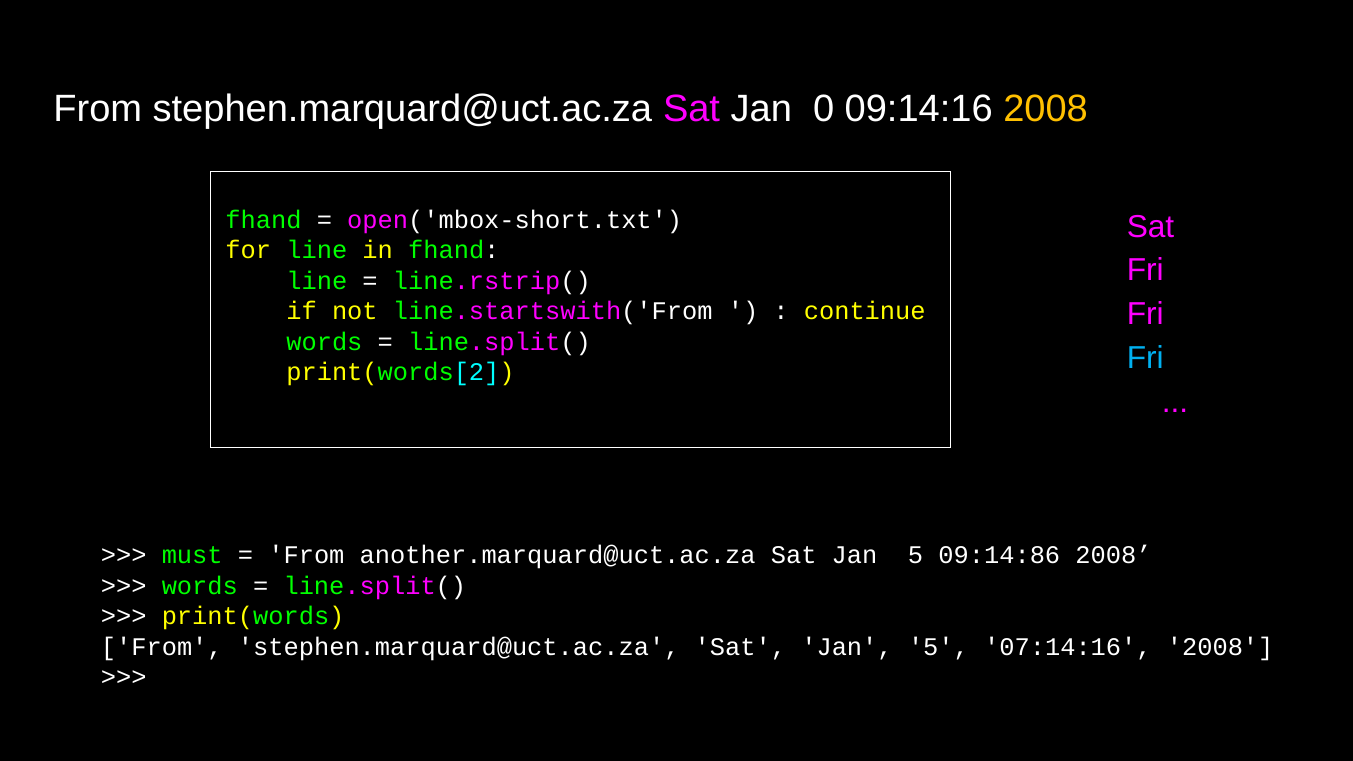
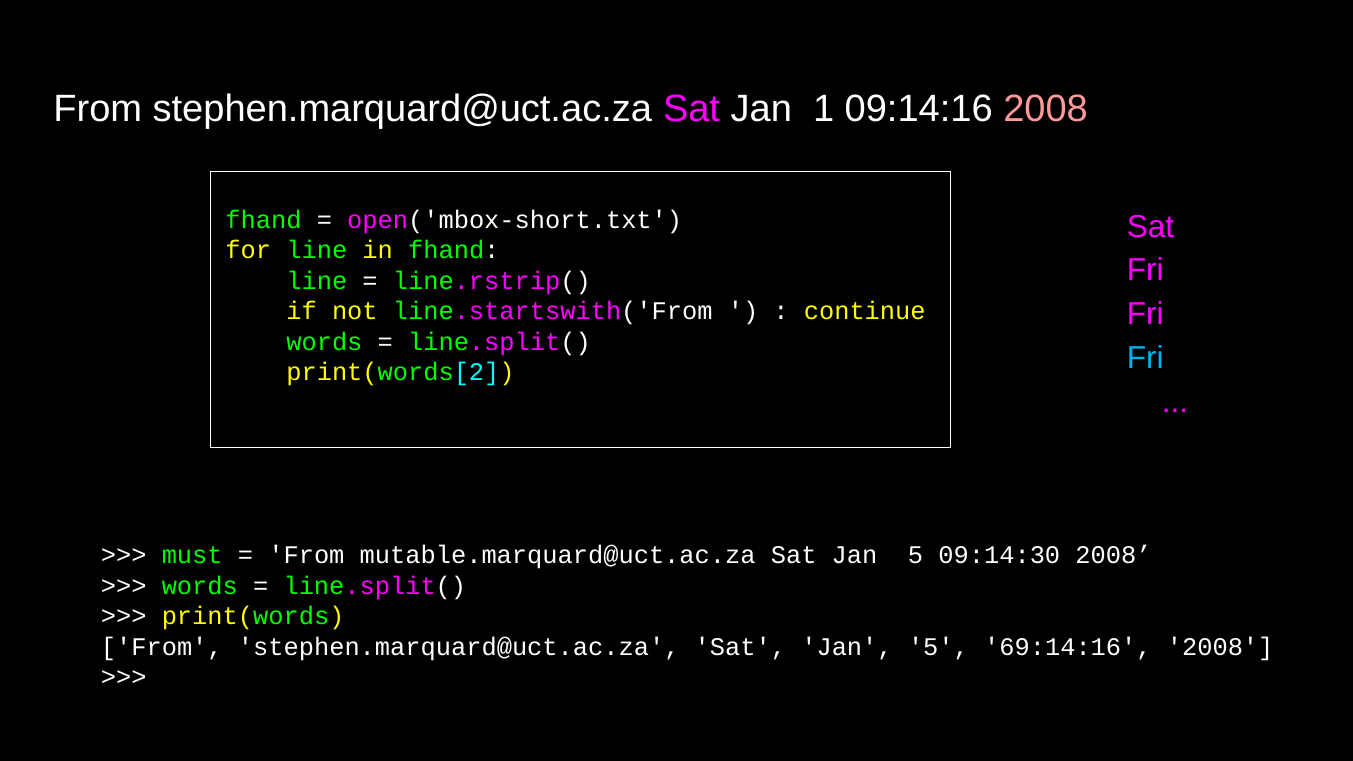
0: 0 -> 1 (824, 109)
2008 colour: yellow -> pink (1046, 109)
another.marquard@uct.ac.za: another.marquard@uct.ac.za -> mutable.marquard@uct.ac.za (558, 556)
09:14:86: 09:14:86 -> 09:14:30 (999, 556)
07:14:16: 07:14:16 -> 69:14:16 (1068, 647)
